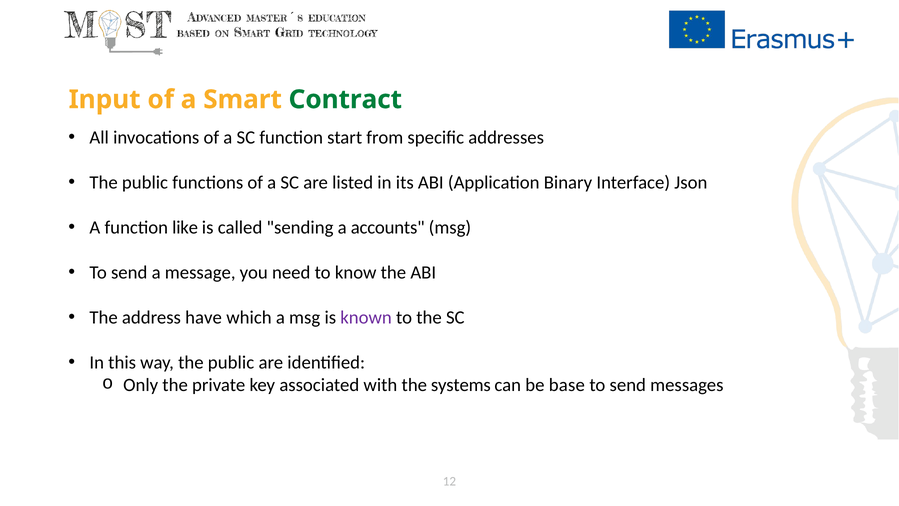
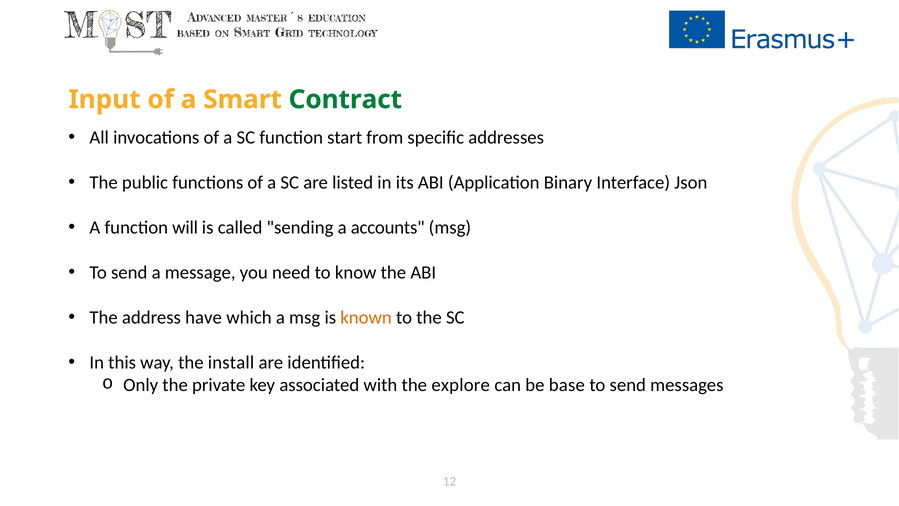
like: like -> will (185, 227)
known colour: purple -> orange (366, 317)
way the public: public -> install (231, 362)
systems: systems -> explore (461, 385)
